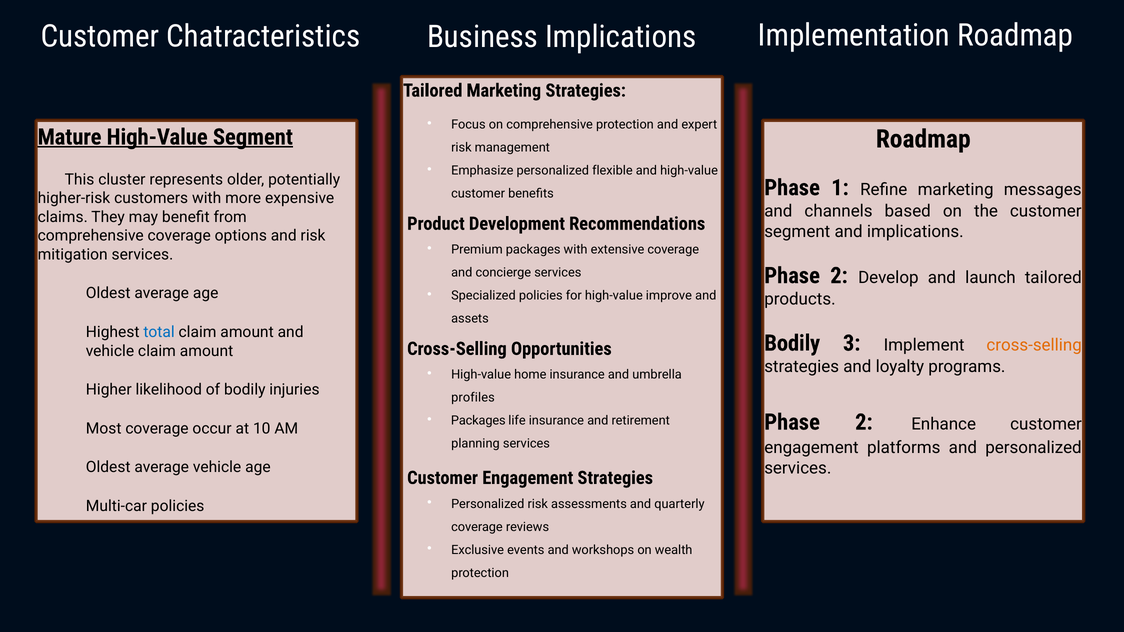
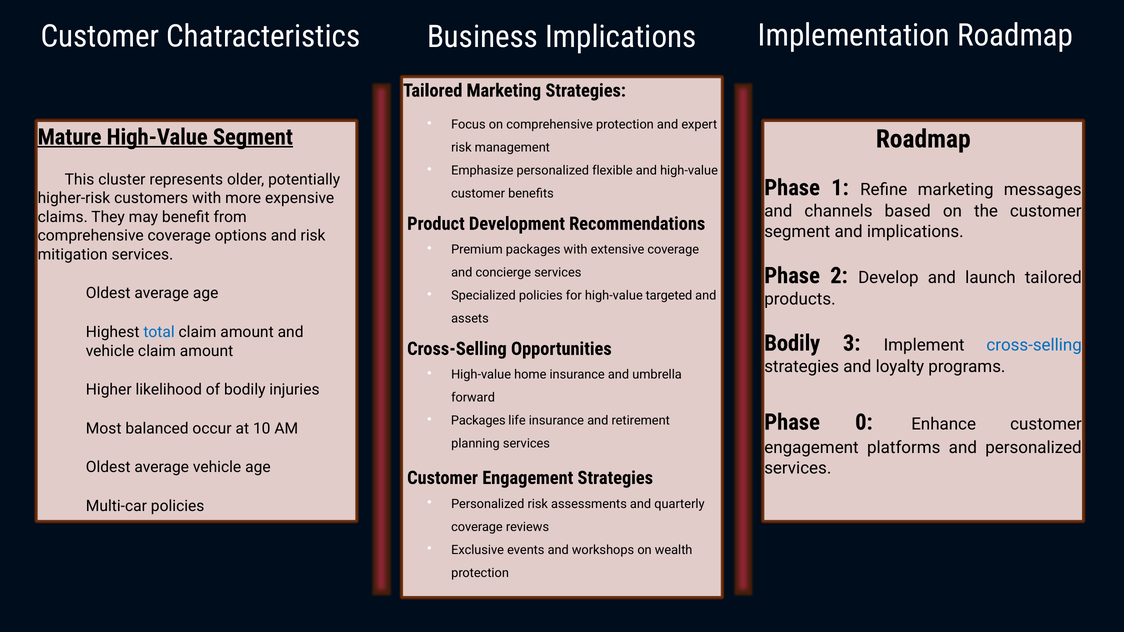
improve: improve -> targeted (669, 296)
cross-selling colour: orange -> blue (1034, 345)
profiles: profiles -> forward (473, 398)
2: 2 -> 0 (864, 422)
Most coverage: coverage -> balanced (157, 429)
